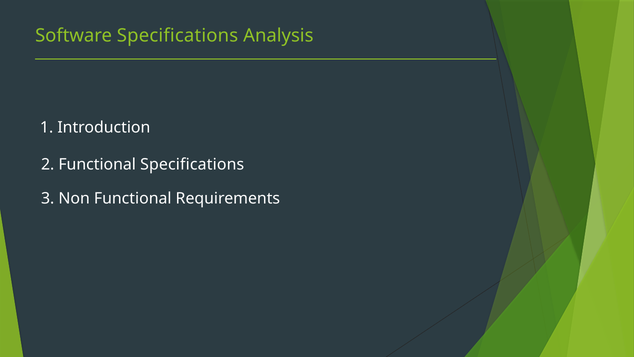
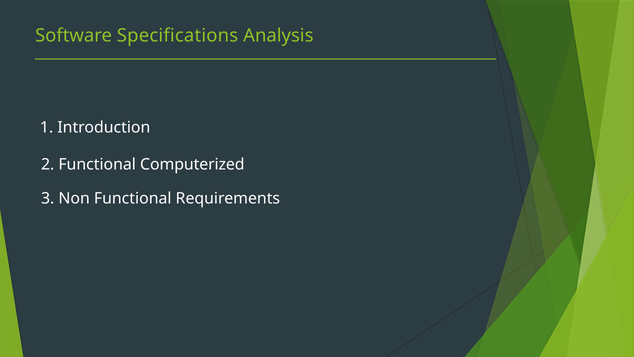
Functional Specifications: Specifications -> Computerized (192, 165)
